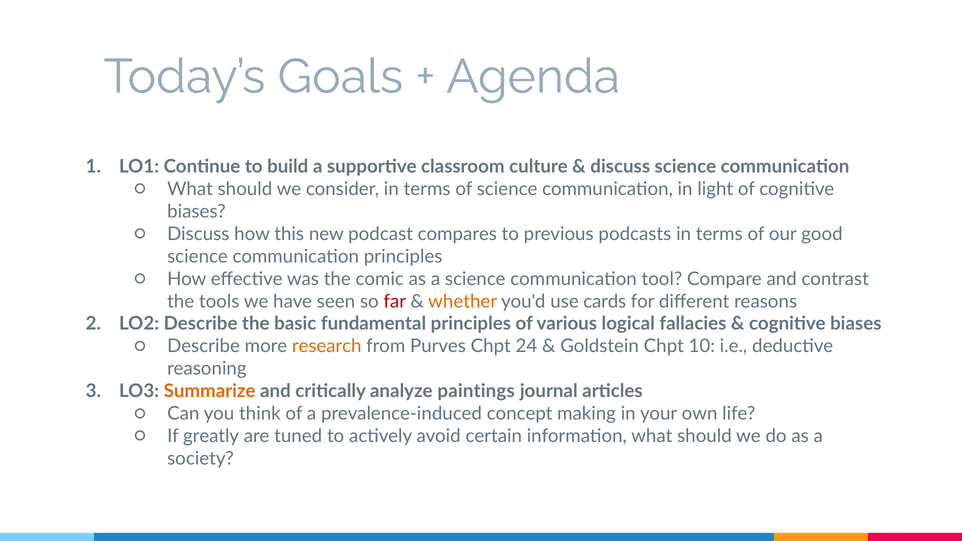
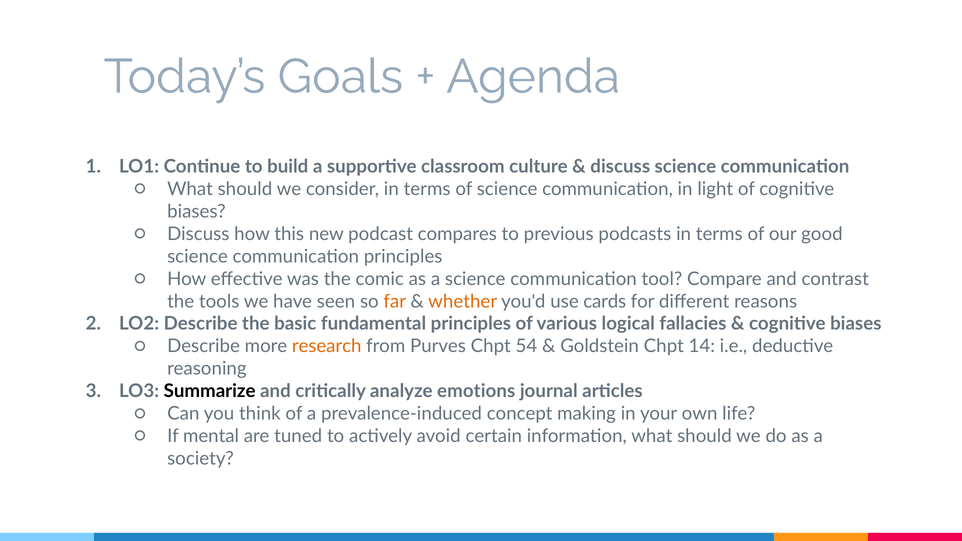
far colour: red -> orange (395, 301)
24: 24 -> 54 (526, 346)
10: 10 -> 14 (702, 346)
Summarize colour: orange -> black (210, 391)
paintings: paintings -> emotions (476, 391)
greatly: greatly -> mental (211, 436)
